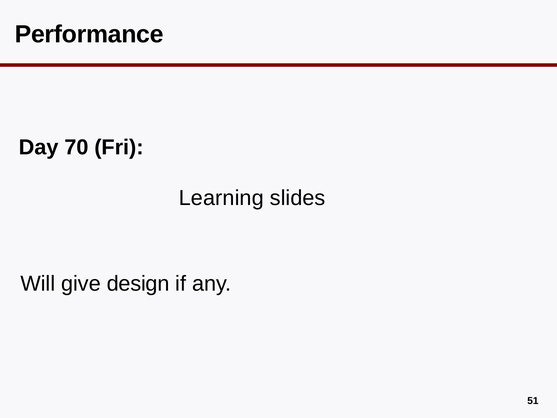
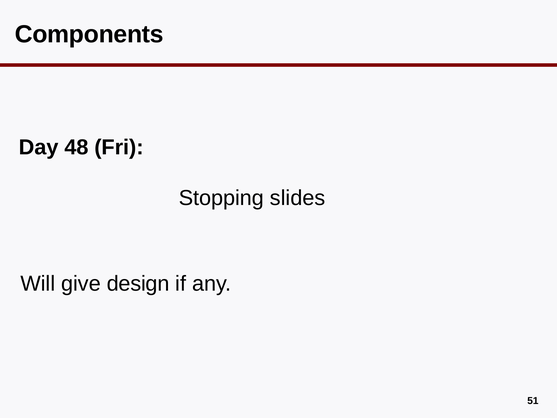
Performance: Performance -> Components (89, 34)
70: 70 -> 48 (76, 147)
Learning: Learning -> Stopping (221, 198)
